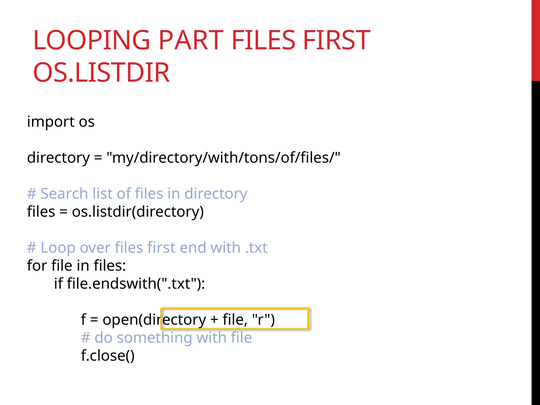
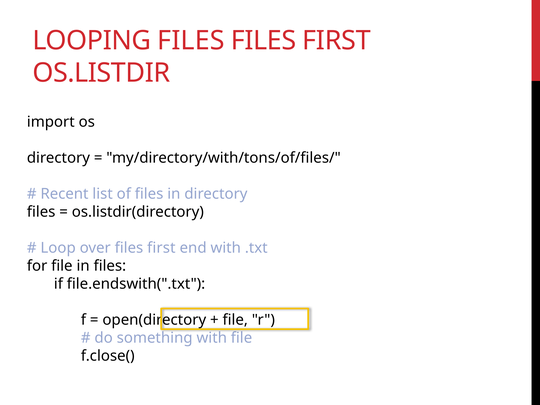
LOOPING PART: PART -> FILES (191, 41)
Search: Search -> Recent (64, 194)
